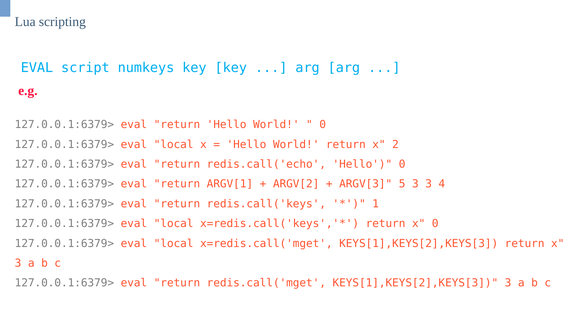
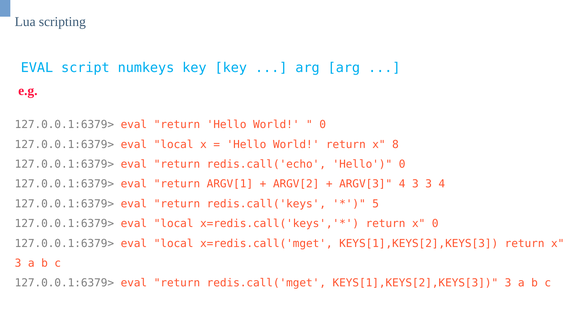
2: 2 -> 8 (395, 144)
ARGV[3 5: 5 -> 4 (402, 184)
1: 1 -> 5 (376, 204)
